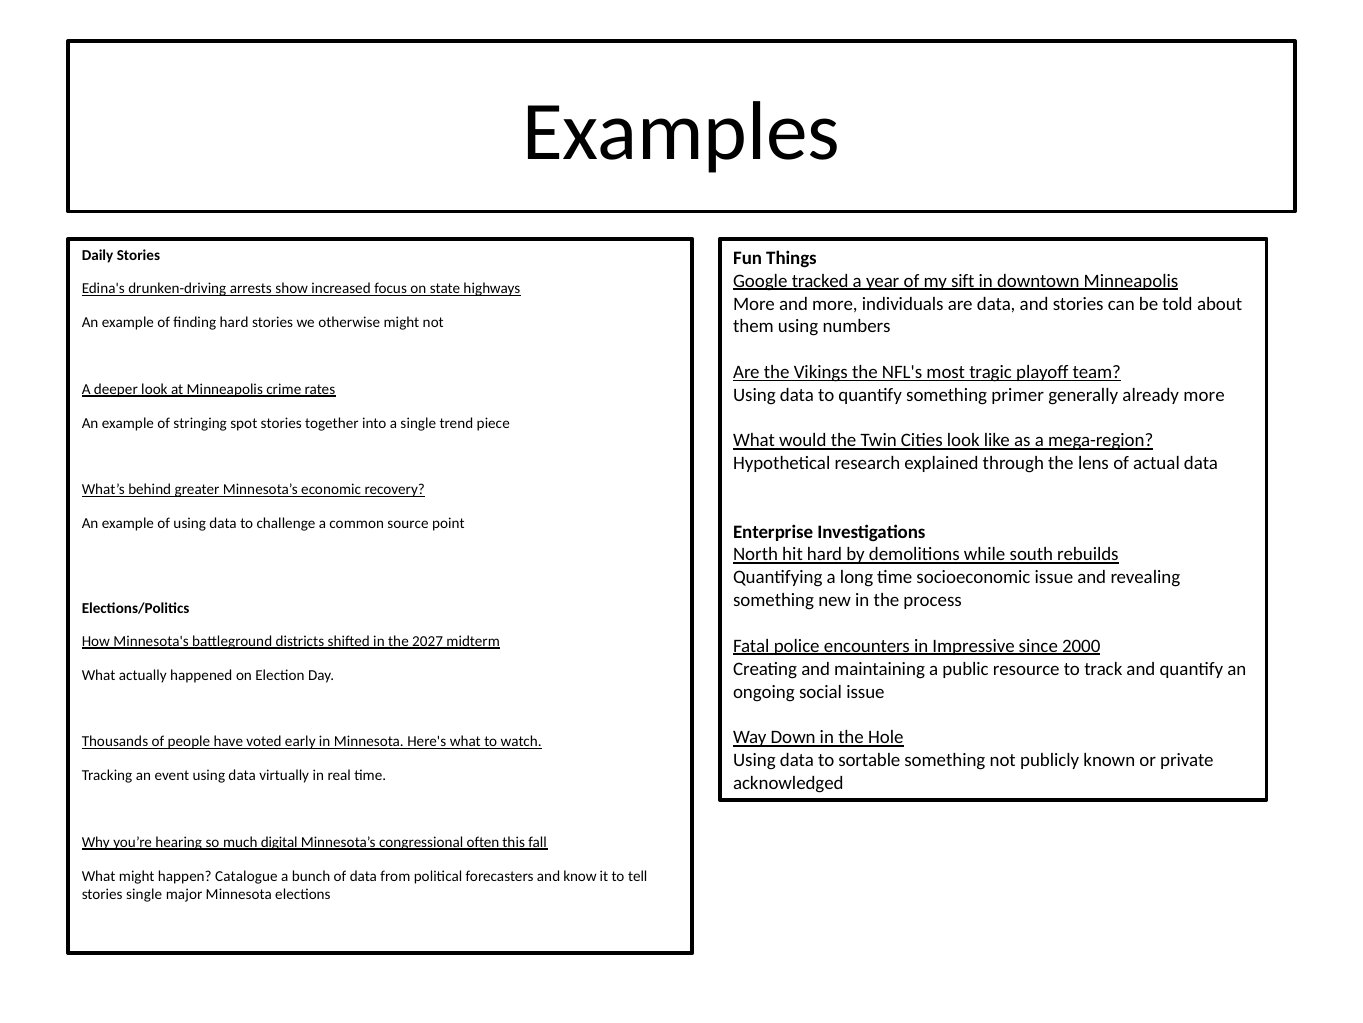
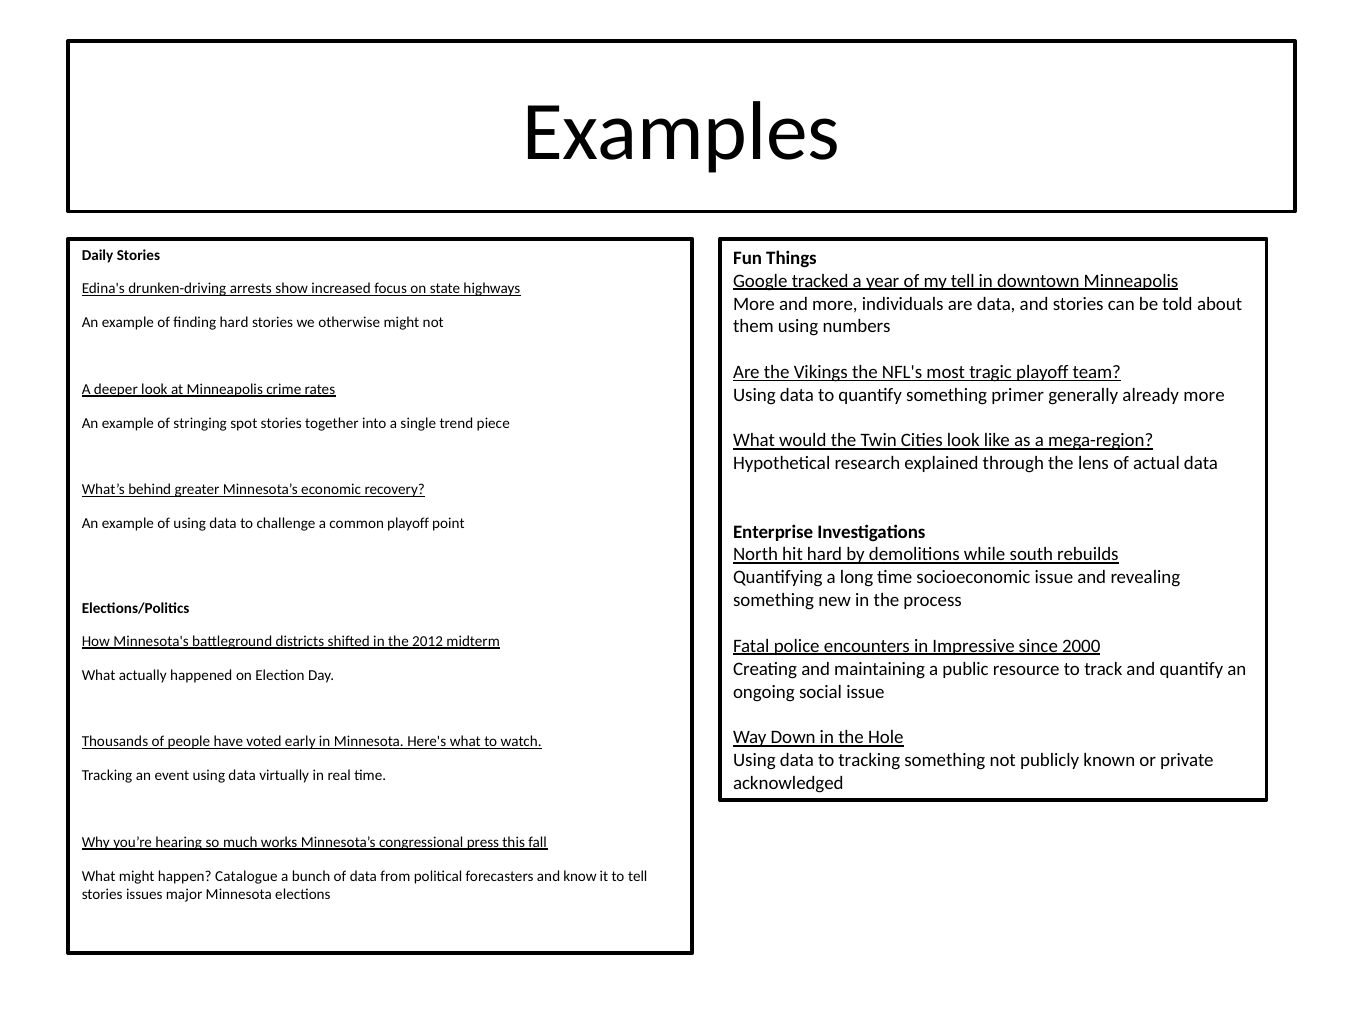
my sift: sift -> tell (963, 281)
common source: source -> playoff (408, 523)
2027: 2027 -> 2012 (428, 641)
to sortable: sortable -> tracking (869, 760)
digital: digital -> works (279, 842)
often: often -> press (483, 842)
stories single: single -> issues (144, 894)
